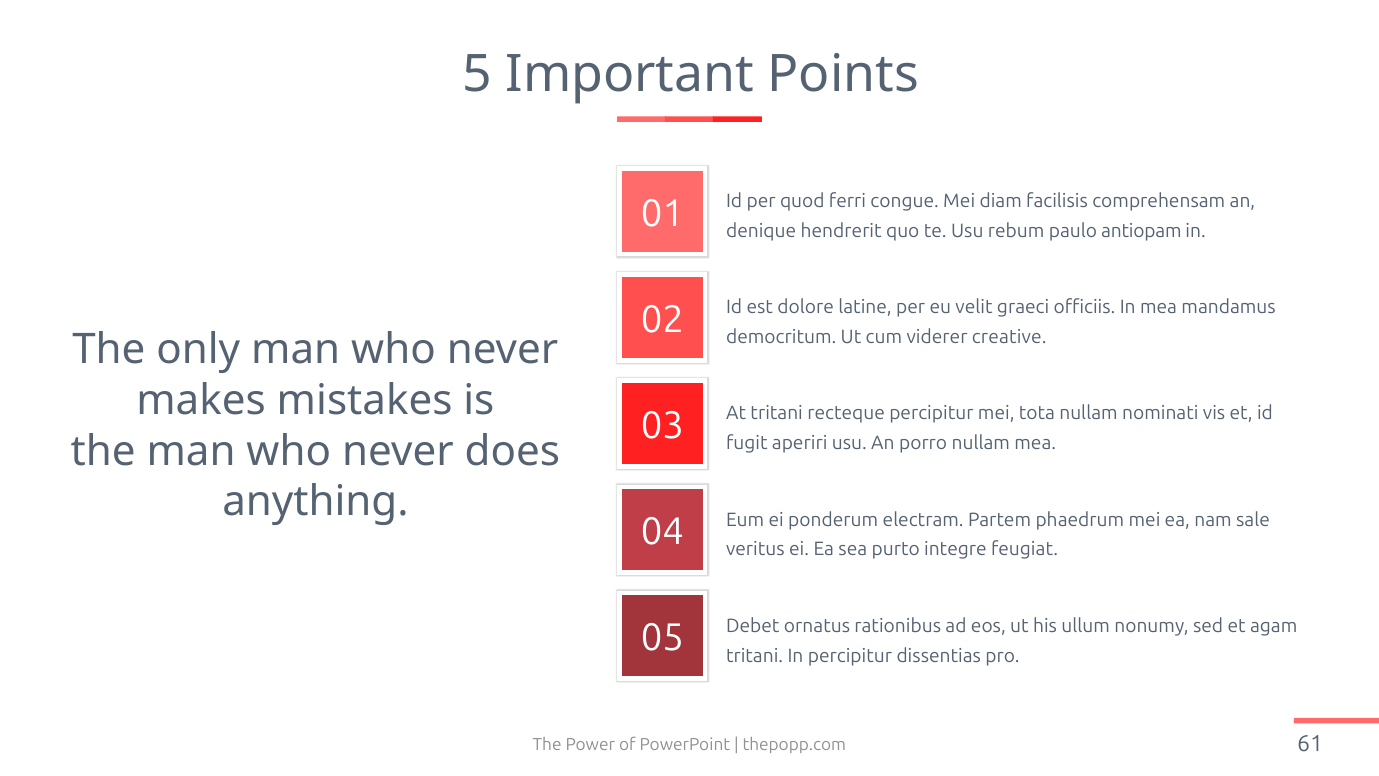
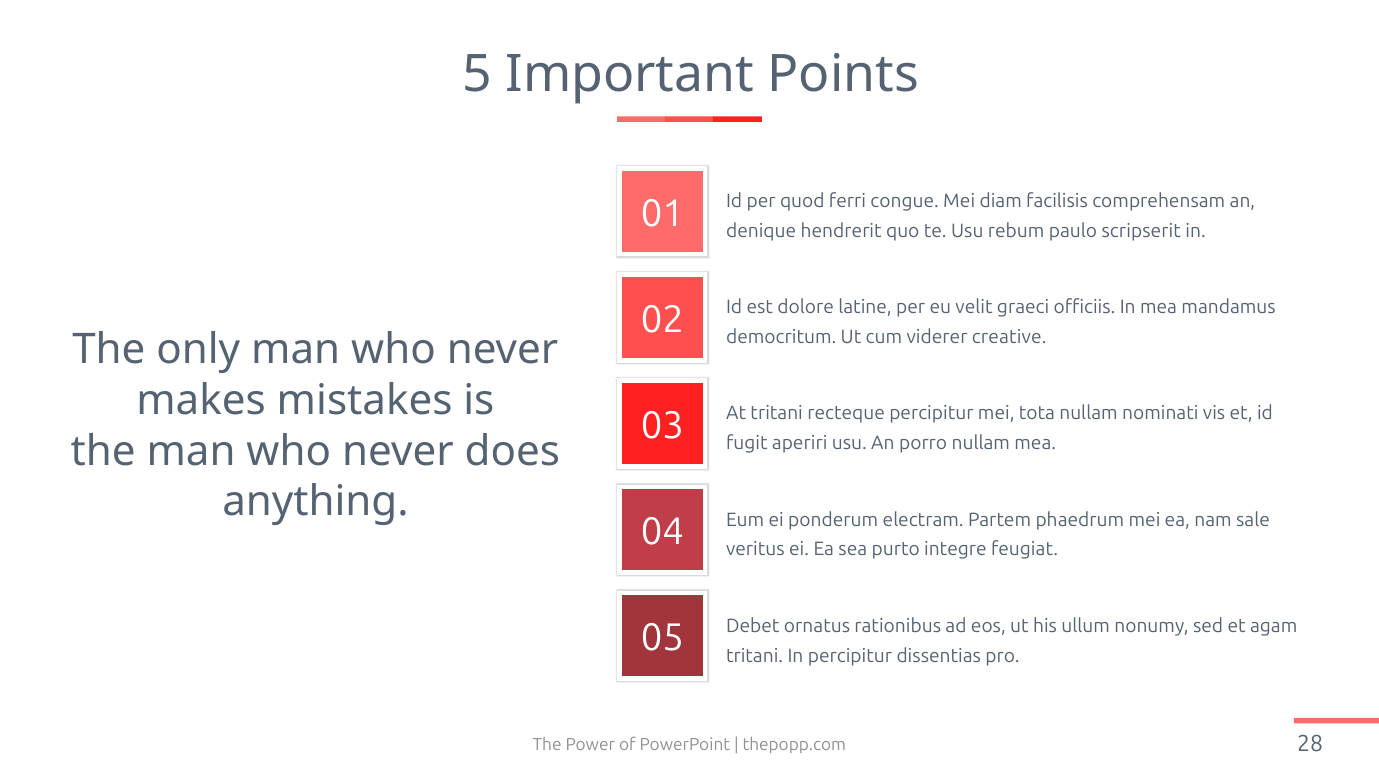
antiopam: antiopam -> scripserit (1141, 231)
61: 61 -> 28 (1310, 744)
